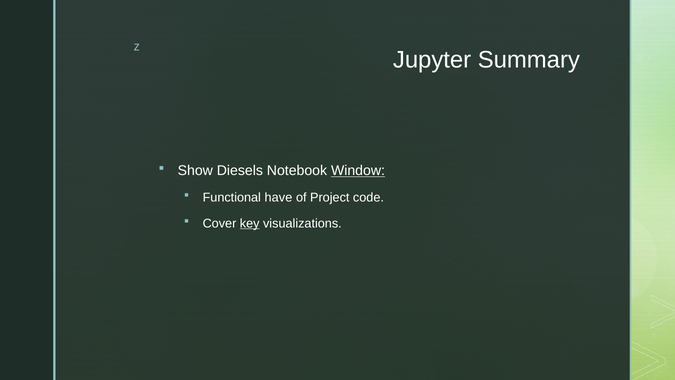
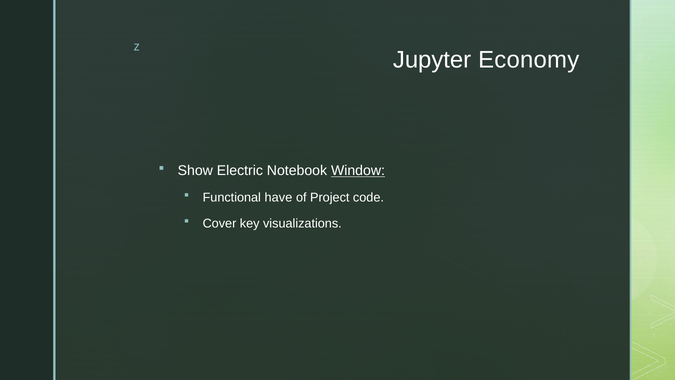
Summary: Summary -> Economy (529, 60)
Diesels: Diesels -> Electric (240, 171)
key underline: present -> none (250, 223)
